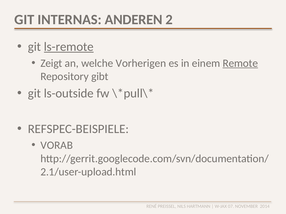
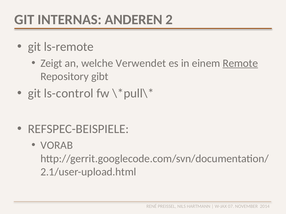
ls-remote underline: present -> none (69, 47)
Vorherigen: Vorherigen -> Verwendet (141, 63)
ls-outside: ls-outside -> ls-control (69, 94)
